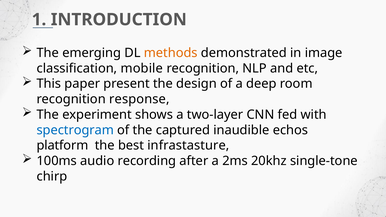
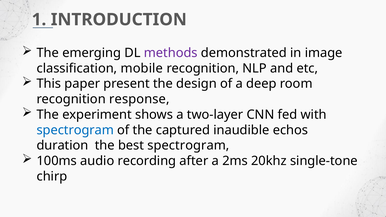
methods colour: orange -> purple (171, 53)
platform: platform -> duration (62, 146)
best infrastasture: infrastasture -> spectrogram (188, 146)
